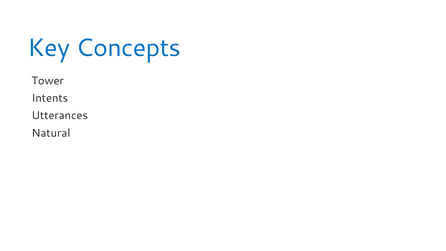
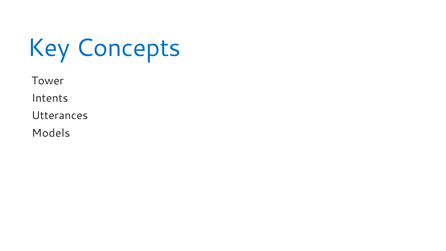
Natural: Natural -> Models (51, 133)
